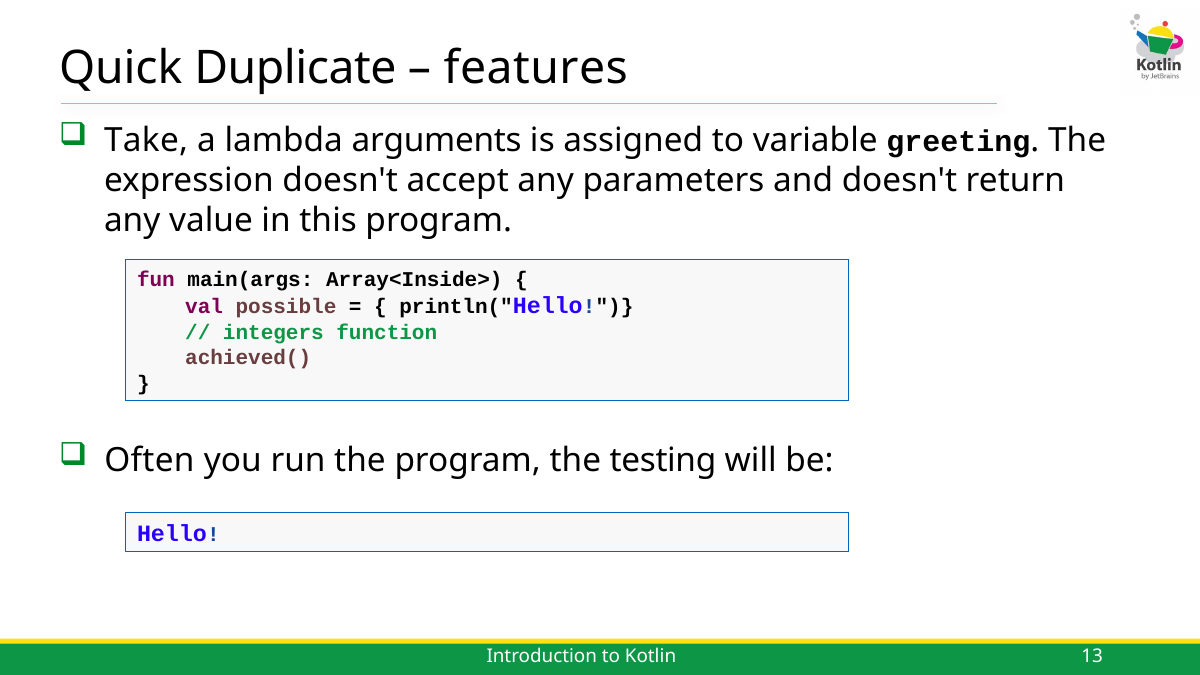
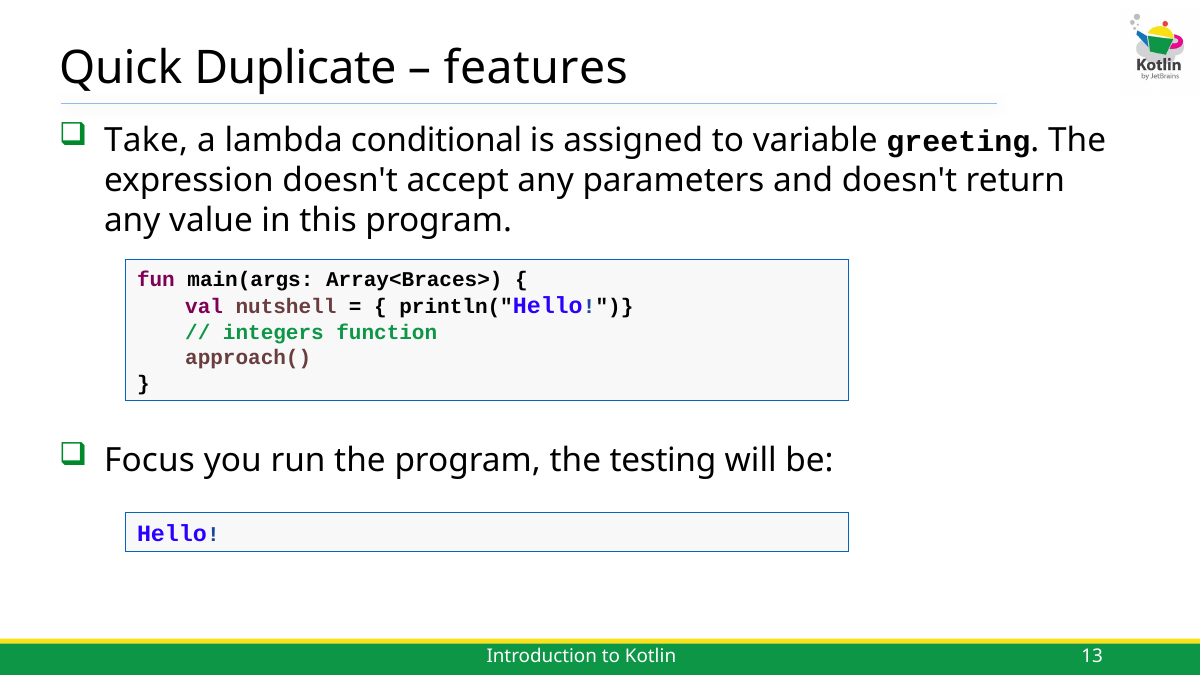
arguments: arguments -> conditional (437, 140)
Array<Inside>: Array<Inside> -> Array<Braces> (414, 279)
possible: possible -> nutshell (286, 307)
achieved(: achieved( -> approach( (248, 358)
Often: Often -> Focus (150, 460)
